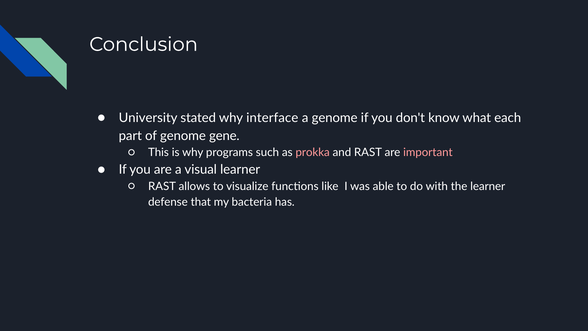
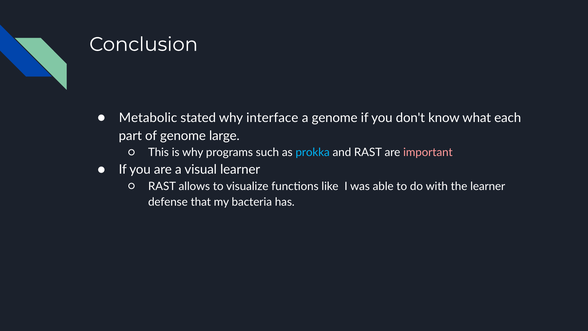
University: University -> Metabolic (148, 118)
gene: gene -> large (224, 136)
prokka colour: pink -> light blue (313, 152)
